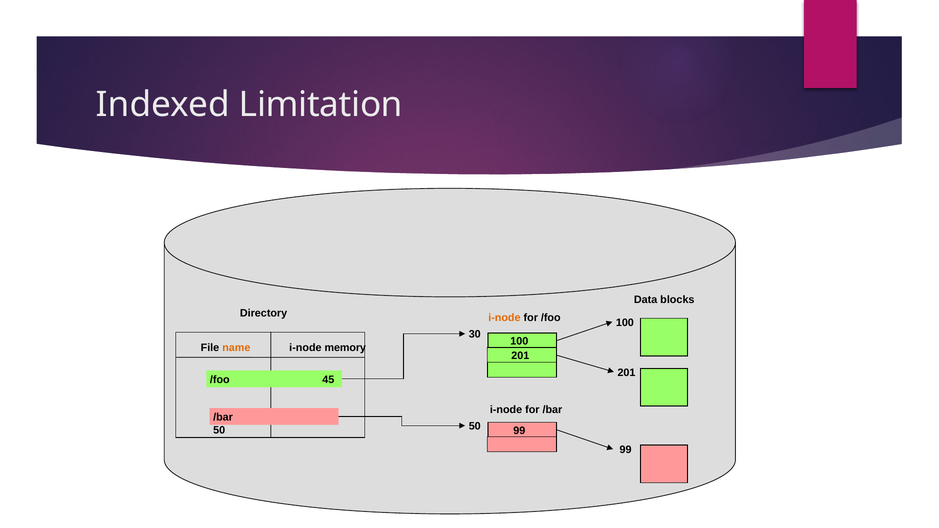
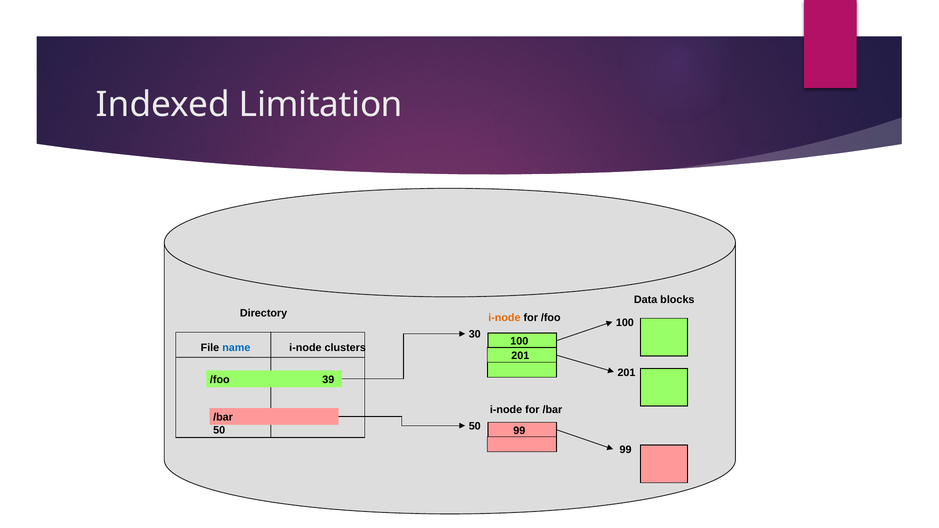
name colour: orange -> blue (236, 348)
memory: memory -> clusters (345, 348)
45: 45 -> 39 (328, 380)
